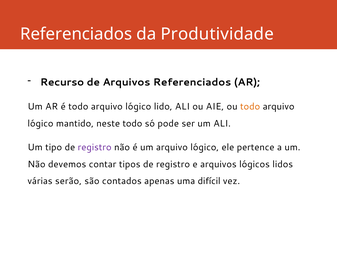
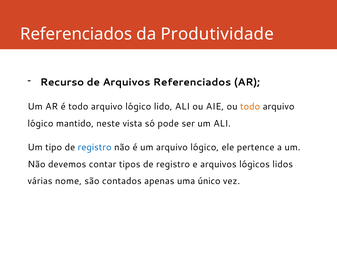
neste todo: todo -> vista (132, 123)
registro colour: purple -> blue (95, 147)
serão: serão -> nome (68, 181)
difícil: difícil -> único (209, 181)
